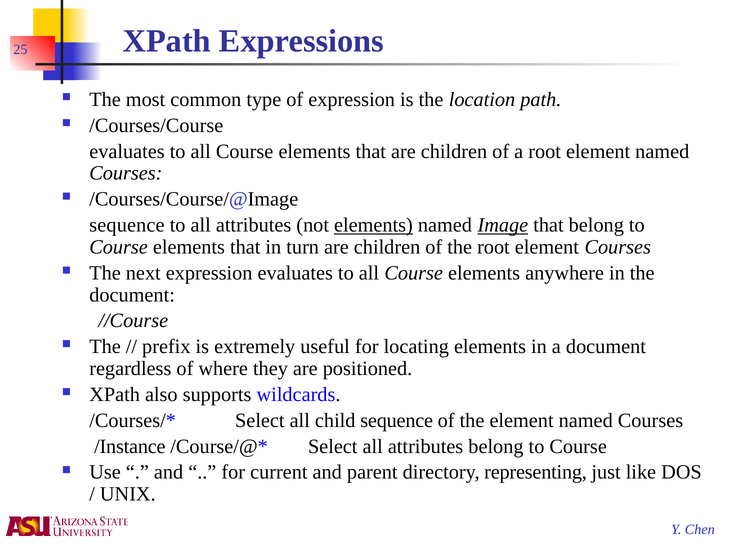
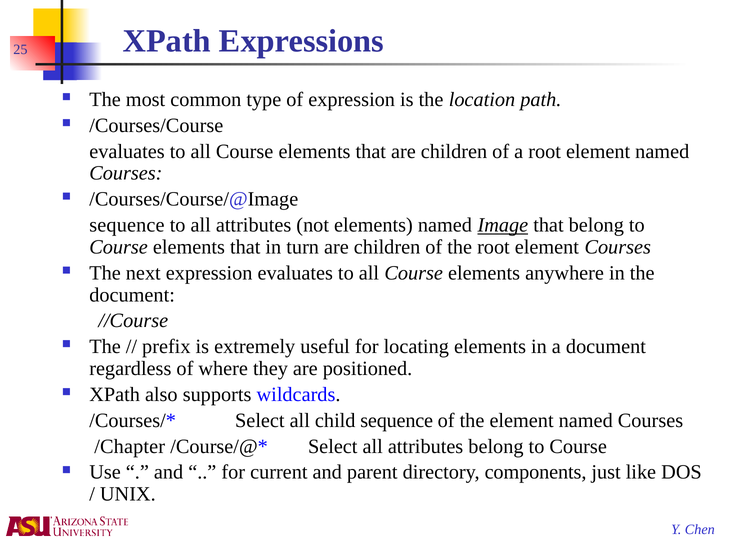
elements underline: present -> none (373, 225)
/Instance: /Instance -> /Chapter (130, 446)
representing: representing -> components (536, 472)
